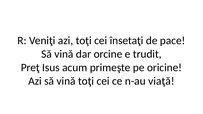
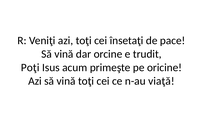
Preţ: Preţ -> Poţi (30, 68)
